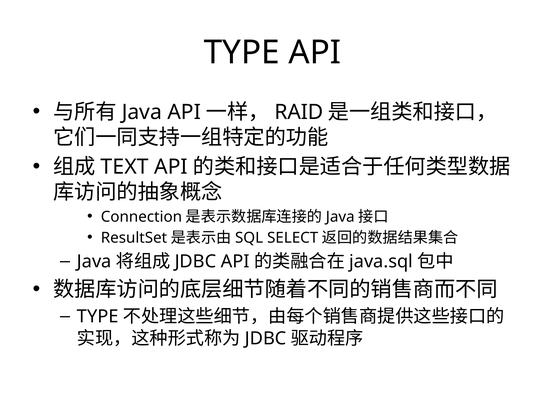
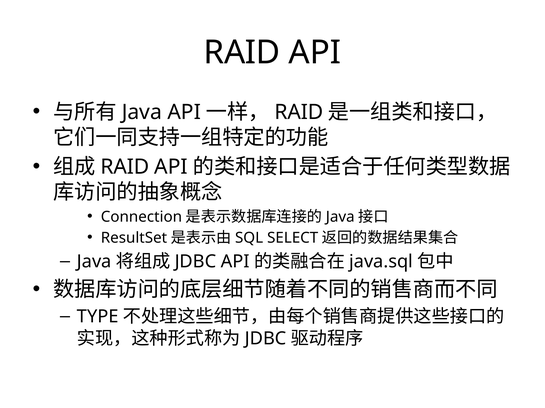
TYPE: TYPE -> RAID (242, 53)
TEXT: TEXT -> RAID (125, 167)
